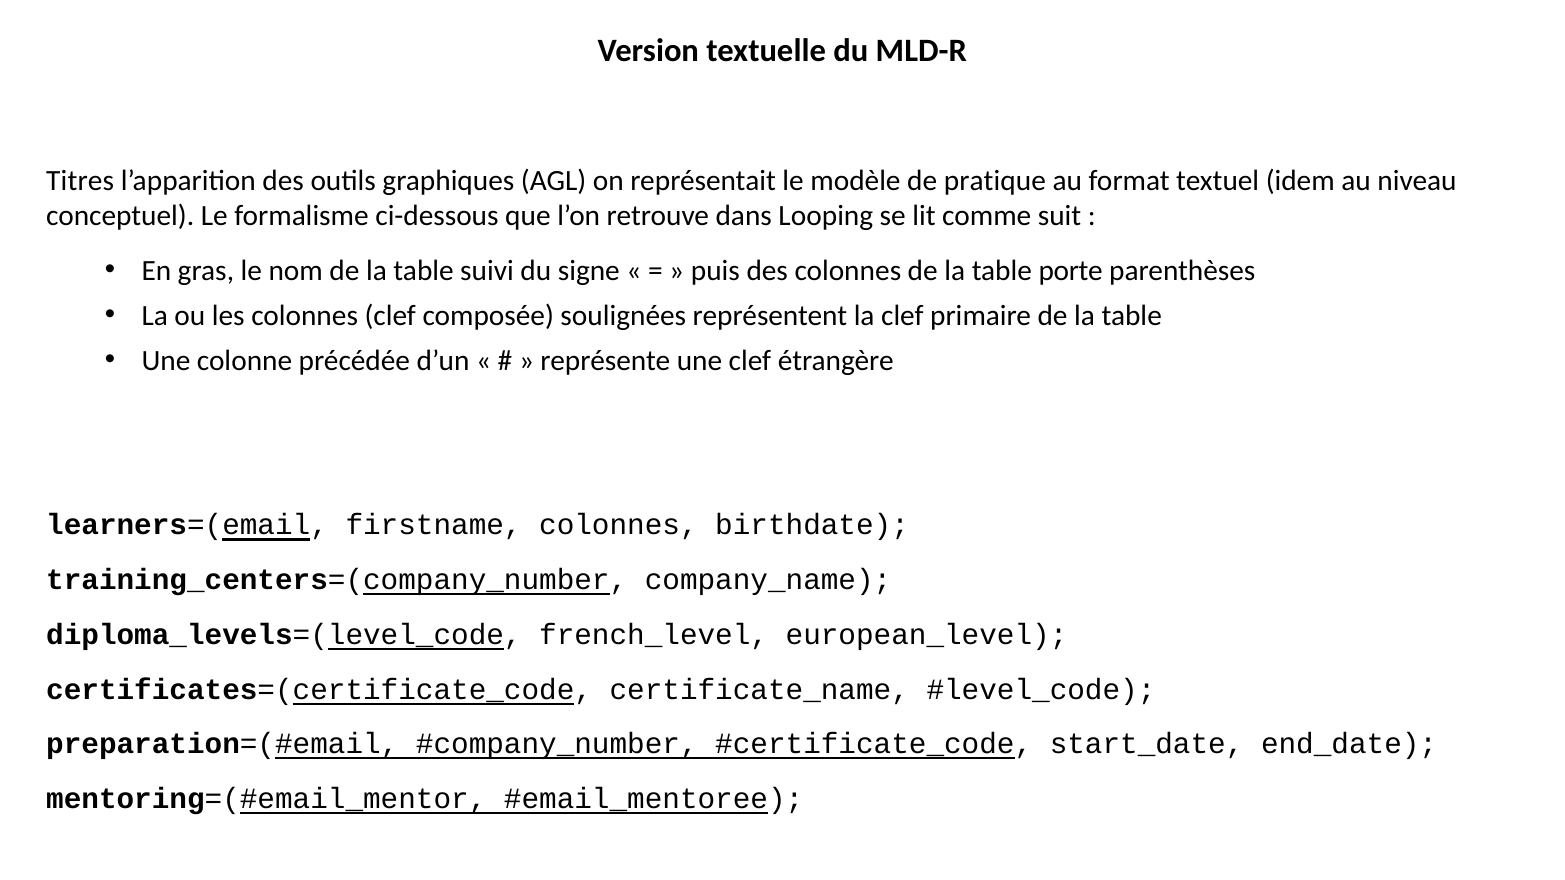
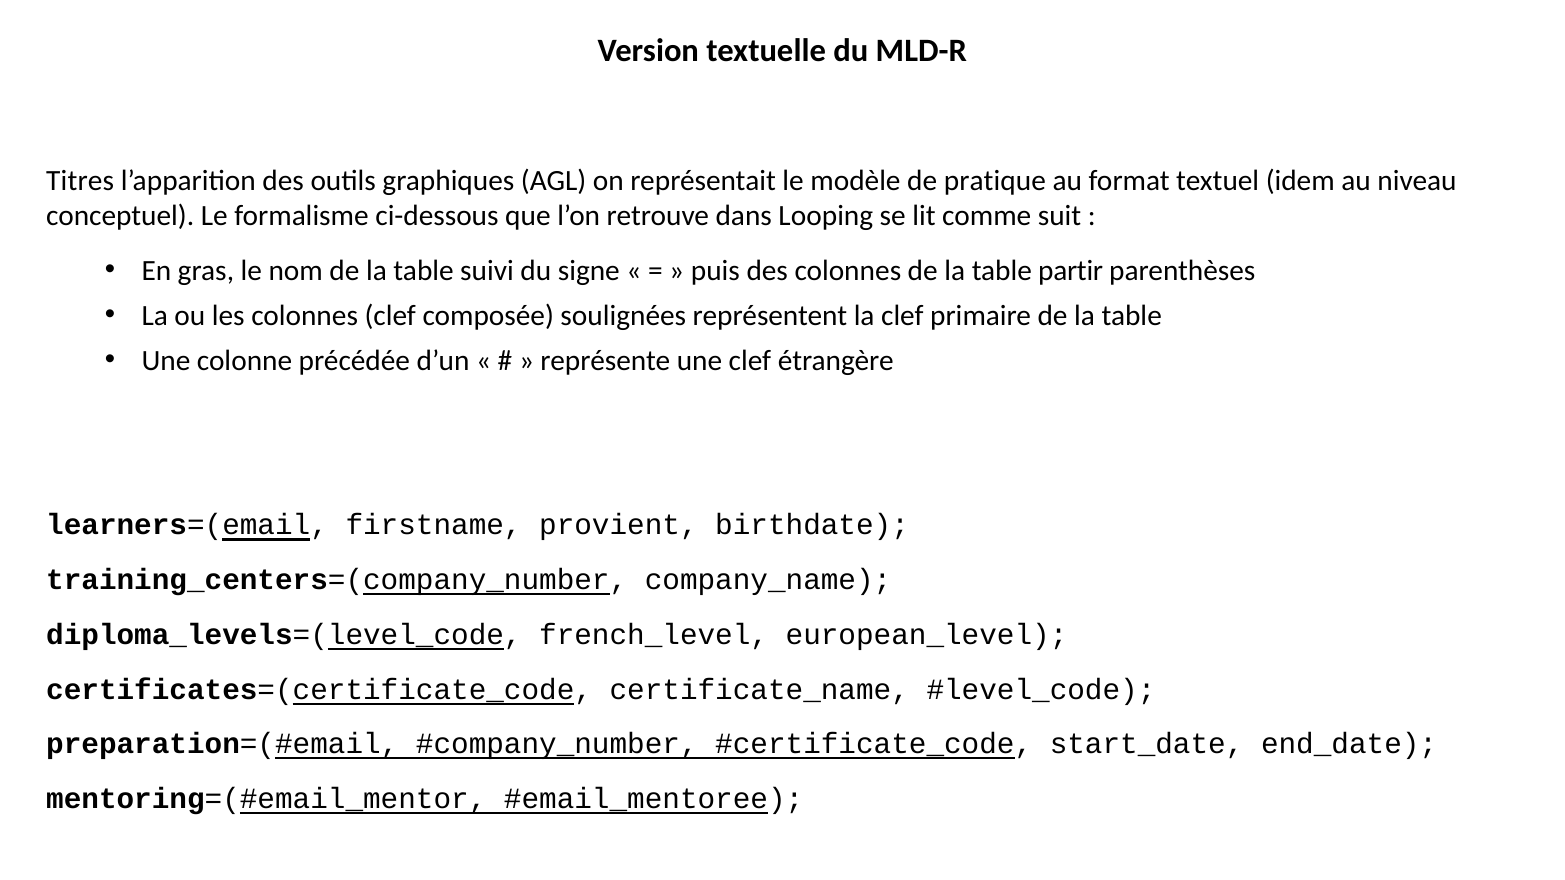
porte: porte -> partir (1071, 270)
firstname colonnes: colonnes -> provient (618, 525)
